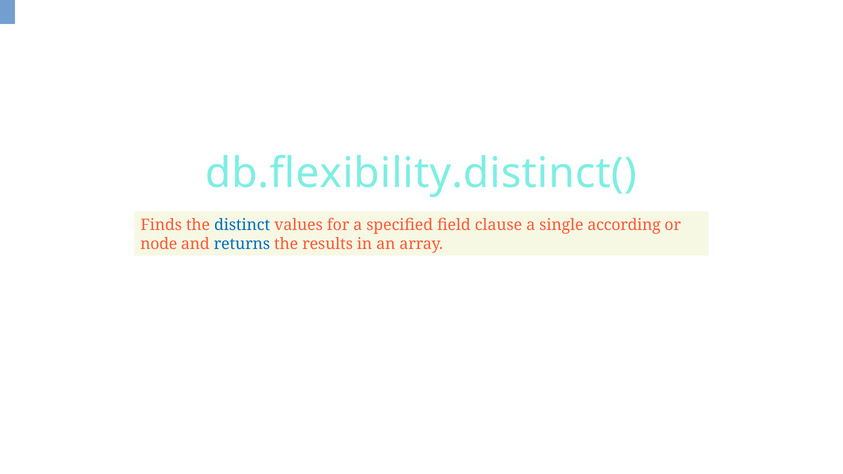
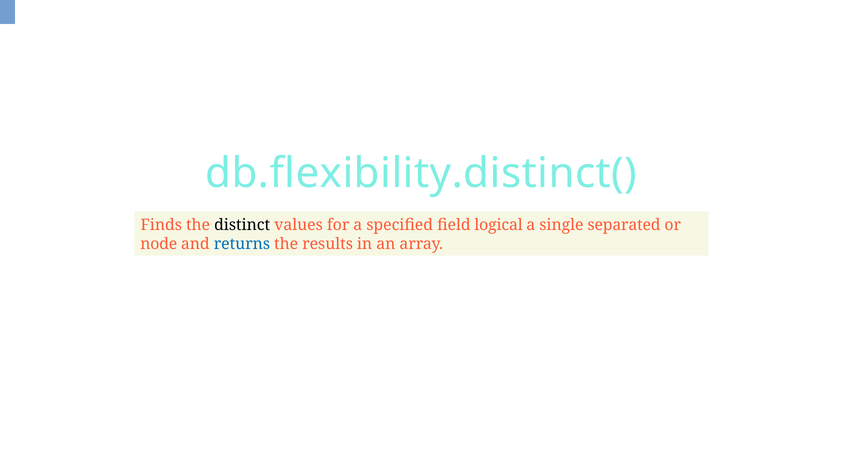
distinct colour: blue -> black (242, 225)
clause: clause -> logical (499, 225)
according: according -> separated (624, 225)
